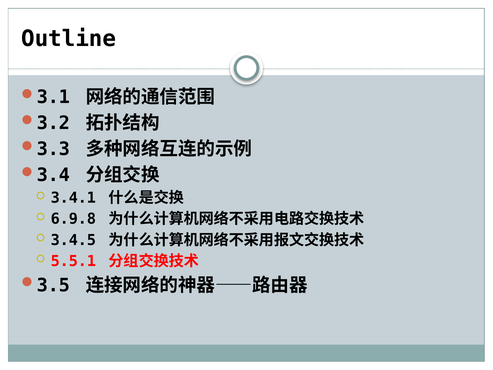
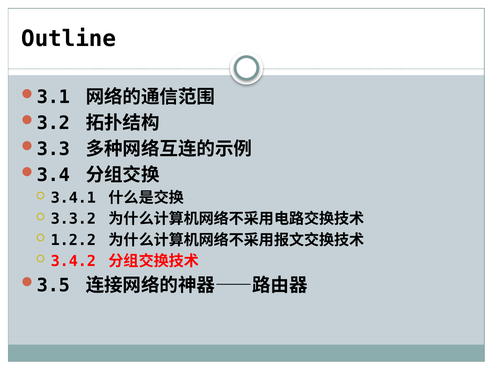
6.9.8: 6.9.8 -> 3.3.2 (73, 219)
3.4.5: 3.4.5 -> 1.2.2 (73, 240)
5.5.1: 5.5.1 -> 3.4.2 (73, 261)
